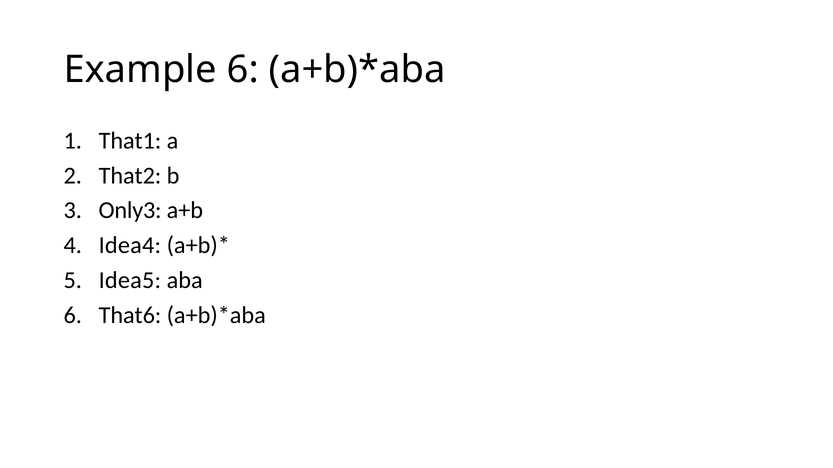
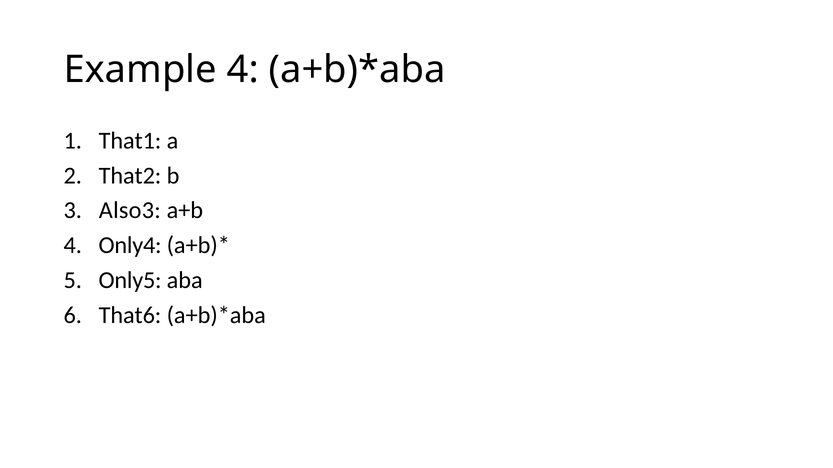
Example 6: 6 -> 4 (243, 70)
Only3: Only3 -> Also3 (130, 211)
Idea4: Idea4 -> Only4 (130, 246)
Idea5: Idea5 -> Only5 (130, 281)
